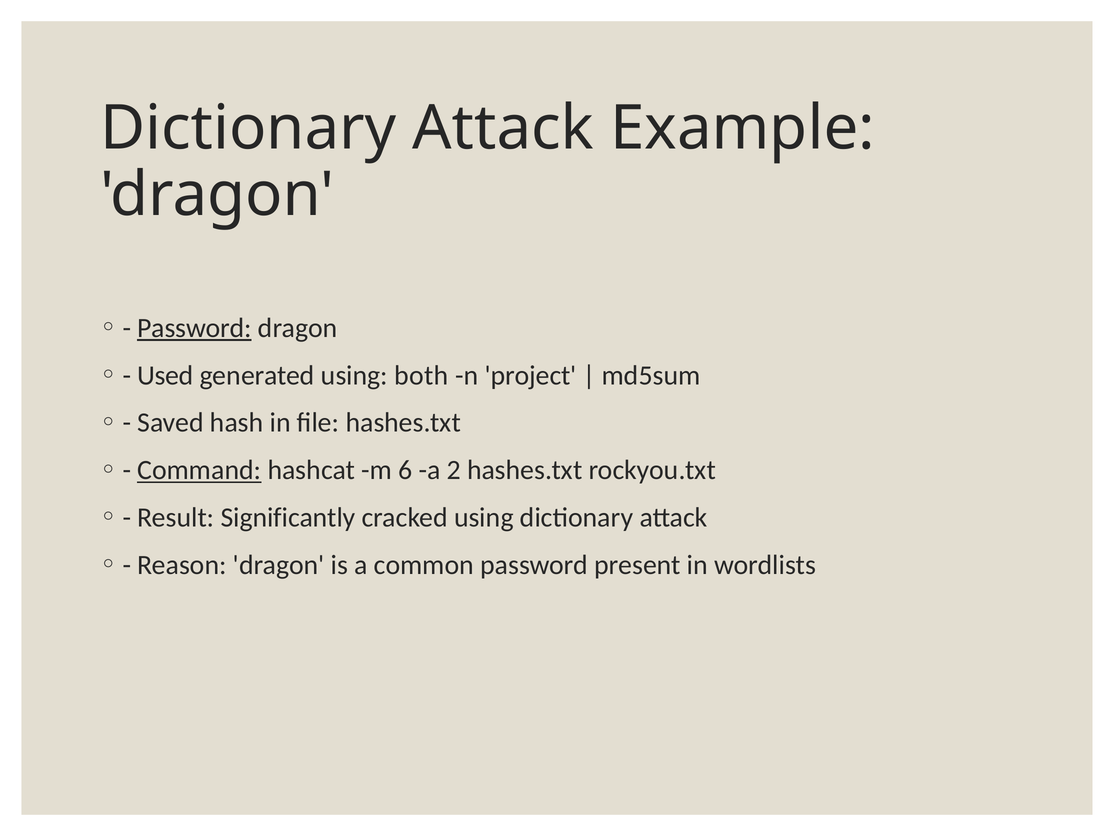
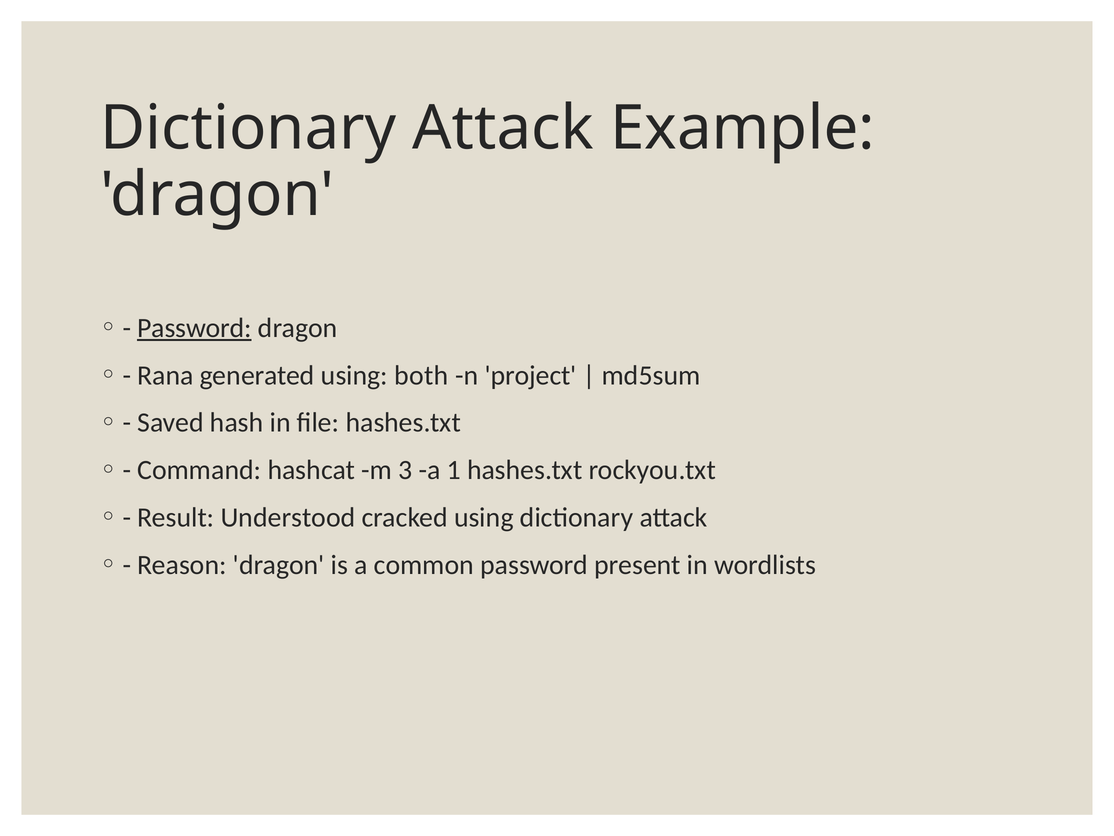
Used: Used -> Rana (165, 375)
Command underline: present -> none (199, 470)
6: 6 -> 3 (405, 470)
2: 2 -> 1 (454, 470)
Significantly: Significantly -> Understood (288, 517)
